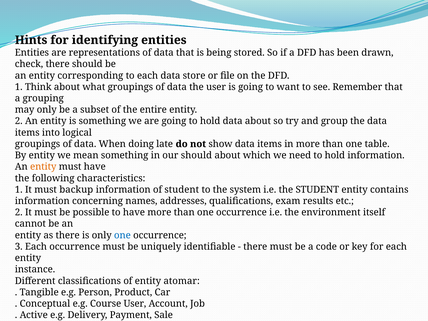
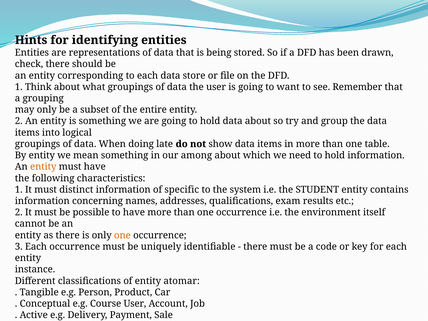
our should: should -> among (196, 155)
backup: backup -> distinct (76, 190)
of student: student -> specific (182, 190)
one colour: blue -> orange (122, 235)
